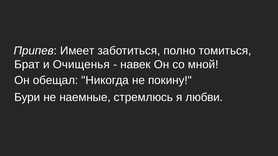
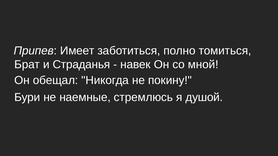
Очищенья: Очищенья -> Страданья (81, 65)
любви: любви -> душой (204, 98)
